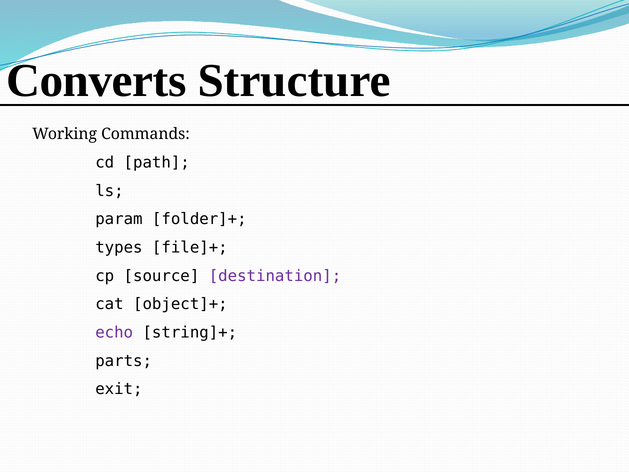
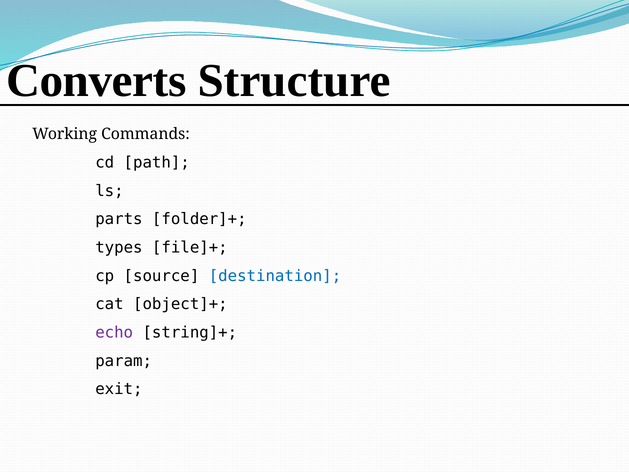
param: param -> parts (119, 219)
destination colour: purple -> blue (275, 276)
parts: parts -> param (124, 361)
